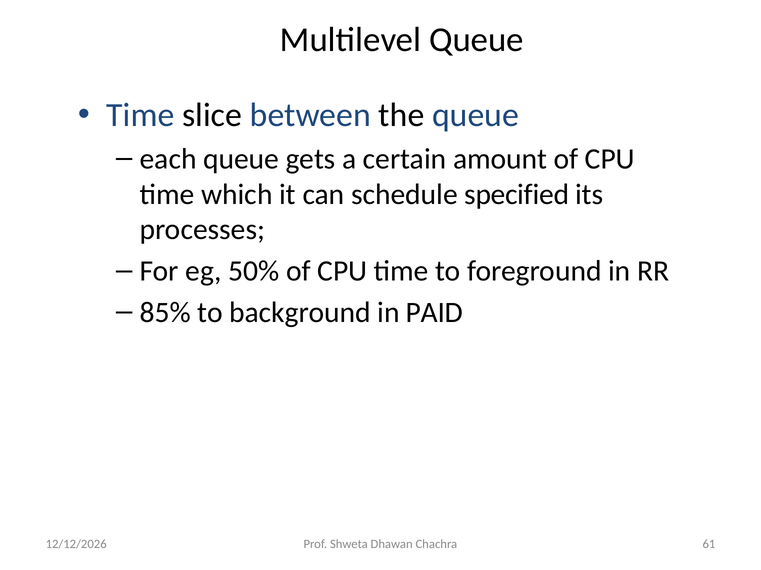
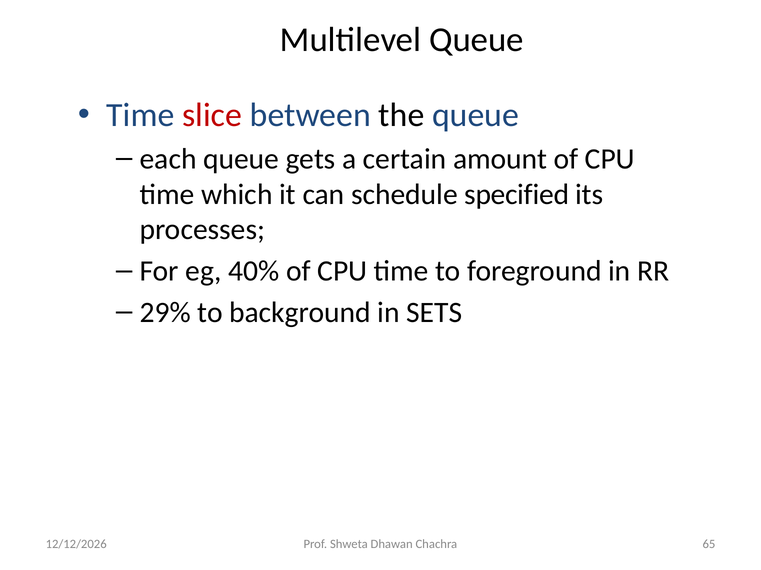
slice colour: black -> red (212, 115)
50%: 50% -> 40% (254, 271)
85%: 85% -> 29% (165, 313)
PAID: PAID -> SETS (434, 313)
61: 61 -> 65 (709, 545)
